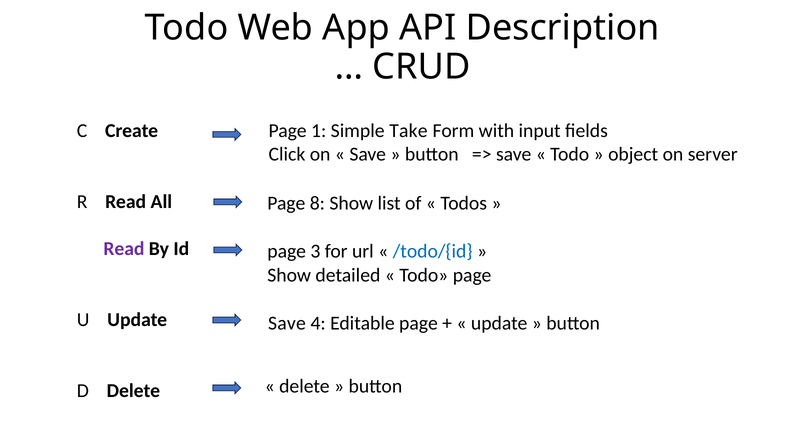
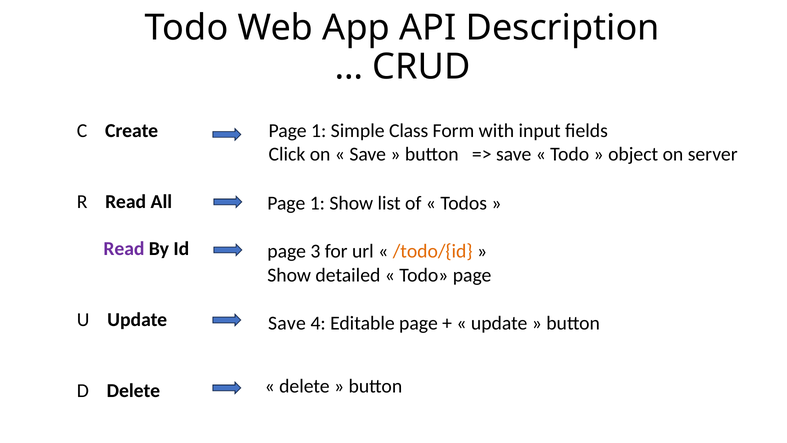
Take: Take -> Class (409, 131)
8: 8 -> 1 (317, 203)
/todo/{id colour: blue -> orange (433, 251)
